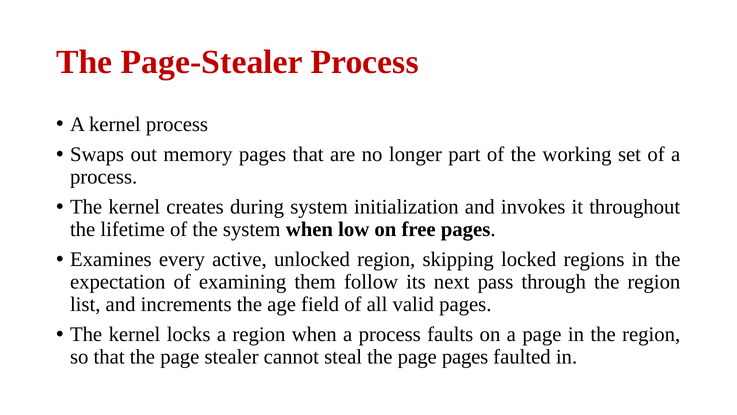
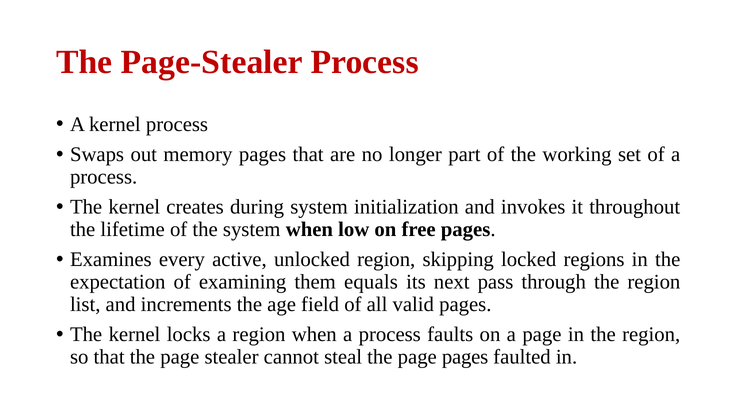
follow: follow -> equals (371, 282)
